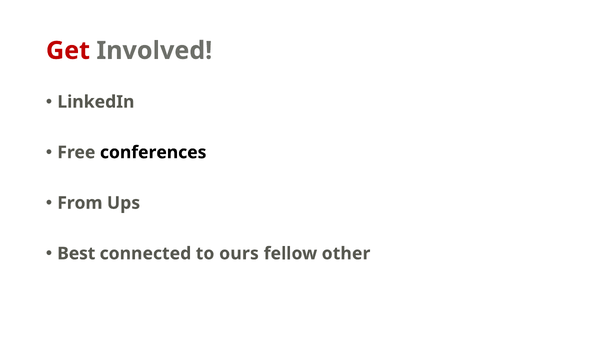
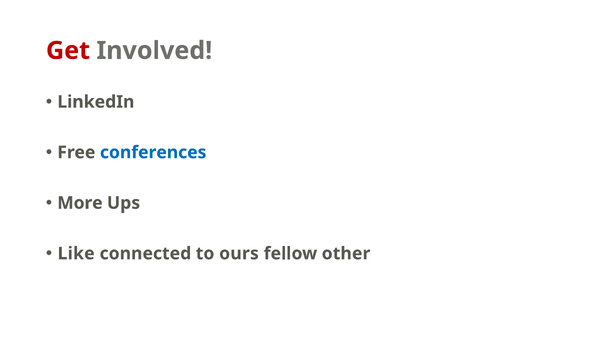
conferences colour: black -> blue (153, 153)
From: From -> More (80, 203)
Best: Best -> Like (76, 254)
